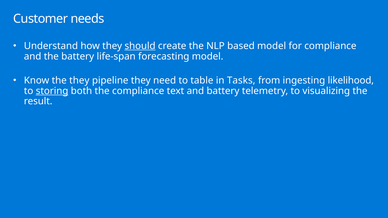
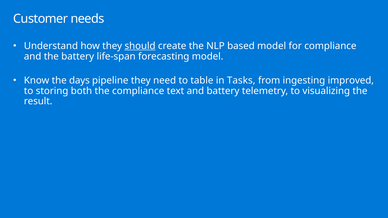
the they: they -> days (79, 80)
likelihood: likelihood -> improved (351, 80)
storing underline: present -> none (52, 91)
